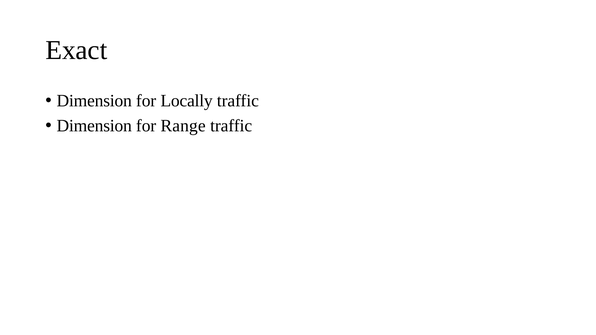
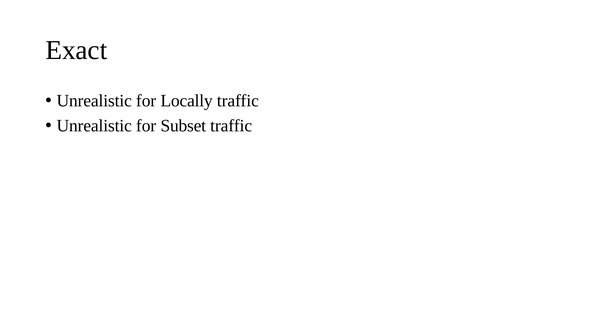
Dimension: Dimension -> Unrealistic (94, 101)
Dimension: Dimension -> Unrealistic (94, 126)
Range: Range -> Subset (183, 126)
